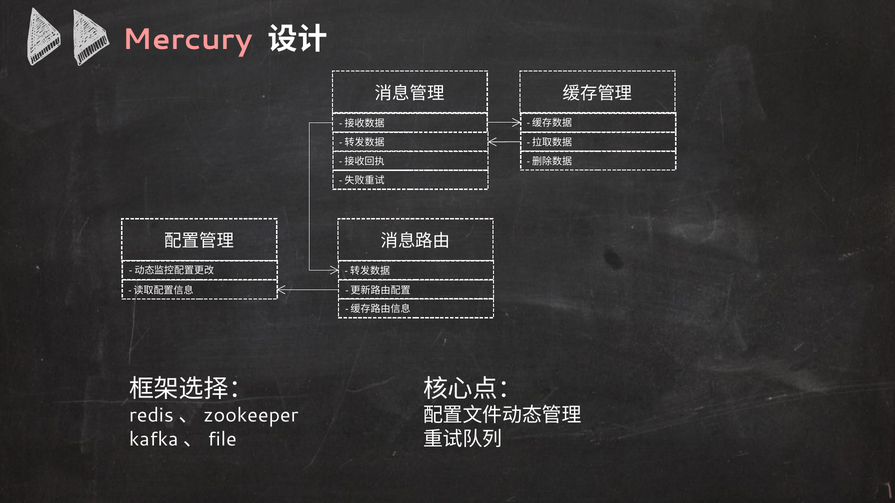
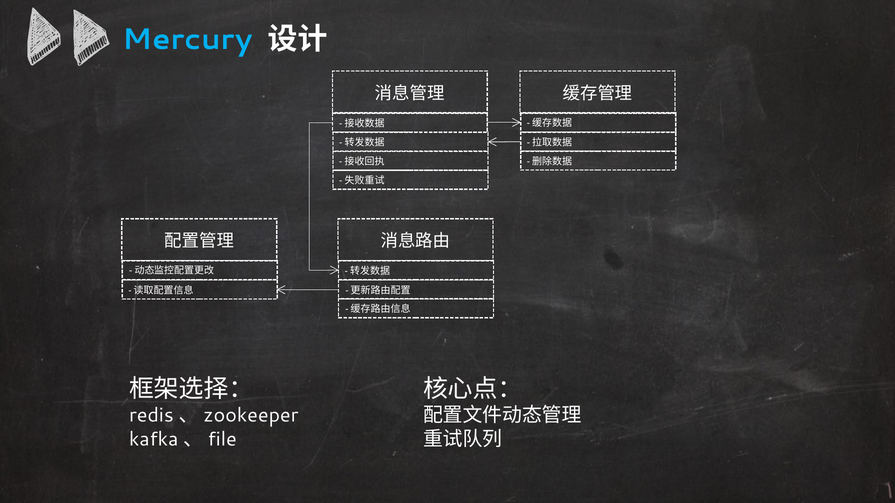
Mercury colour: pink -> light blue (187, 40)
